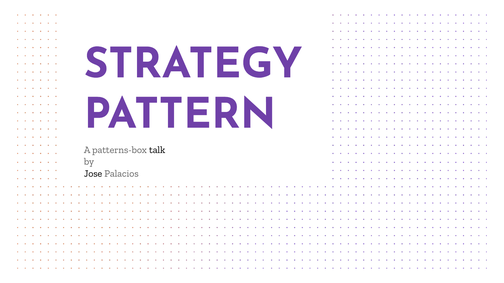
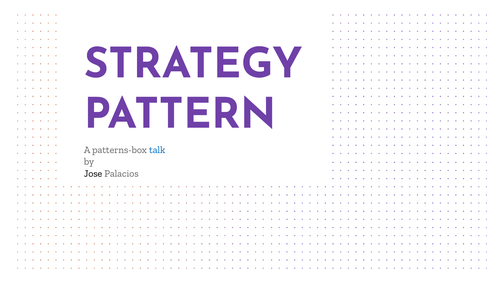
talk colour: black -> blue (157, 150)
